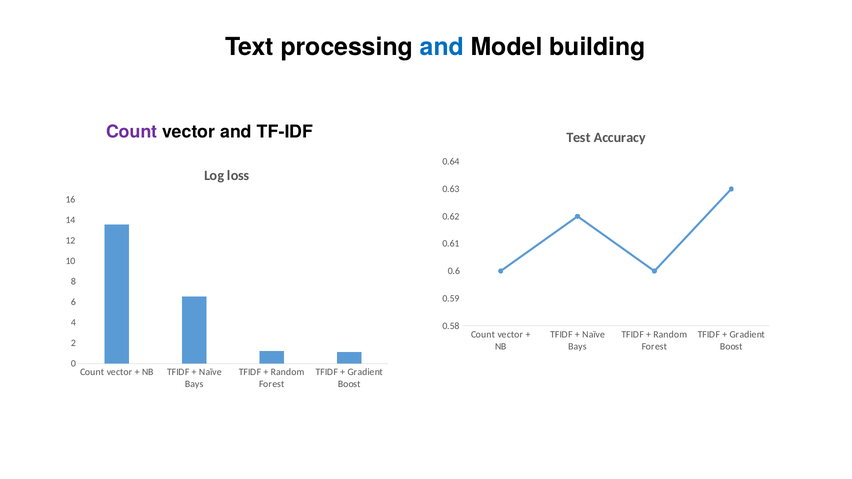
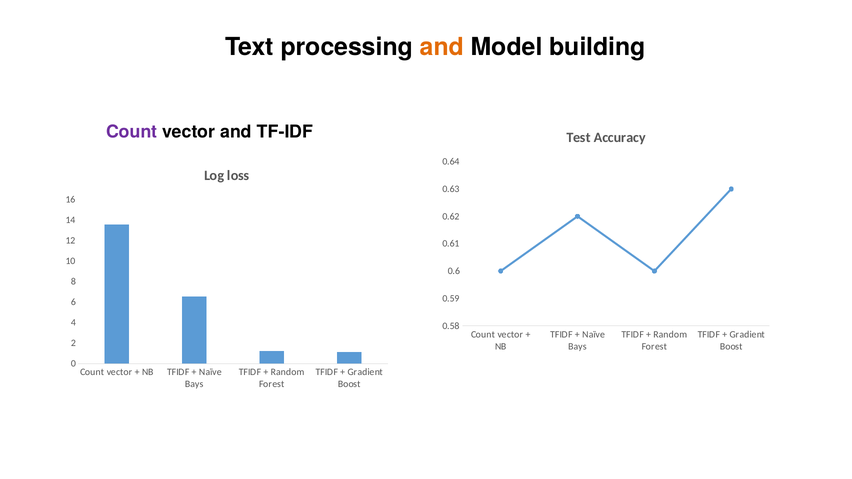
and colour: blue -> orange (442, 47)
